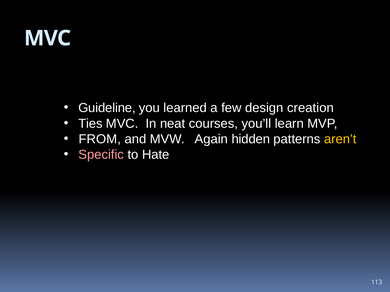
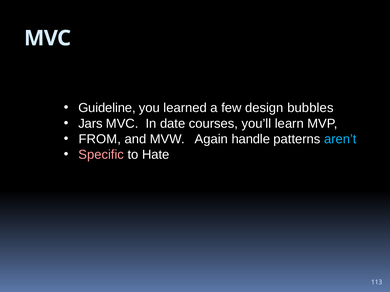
creation: creation -> bubbles (310, 108)
Ties: Ties -> Jars (90, 124)
neat: neat -> date (173, 124)
hidden: hidden -> handle (251, 139)
aren’t colour: yellow -> light blue (340, 139)
